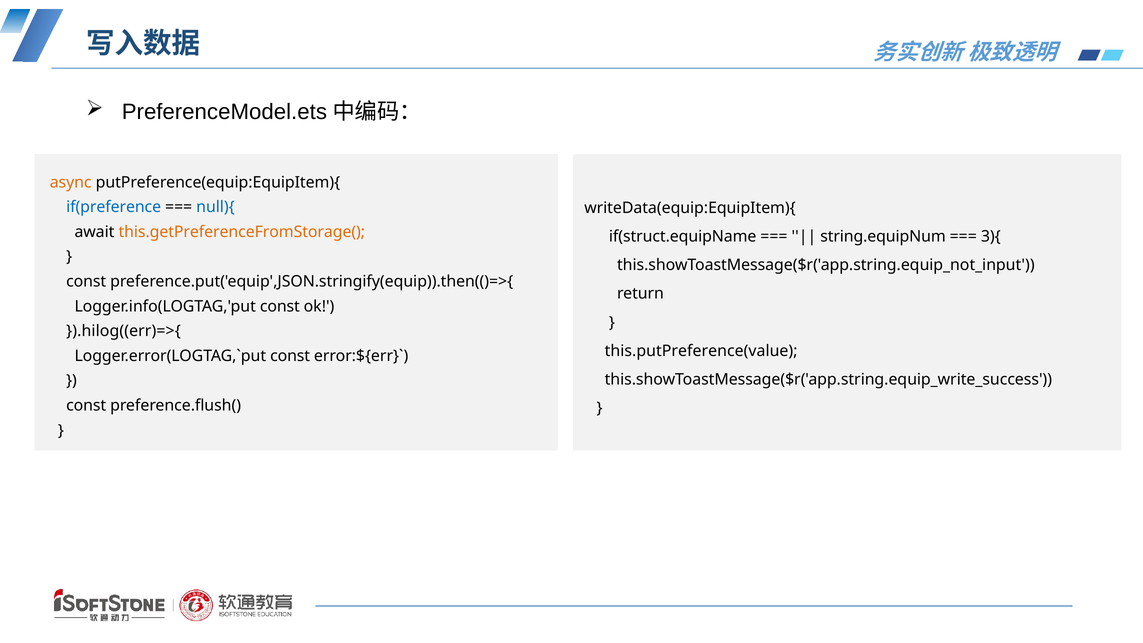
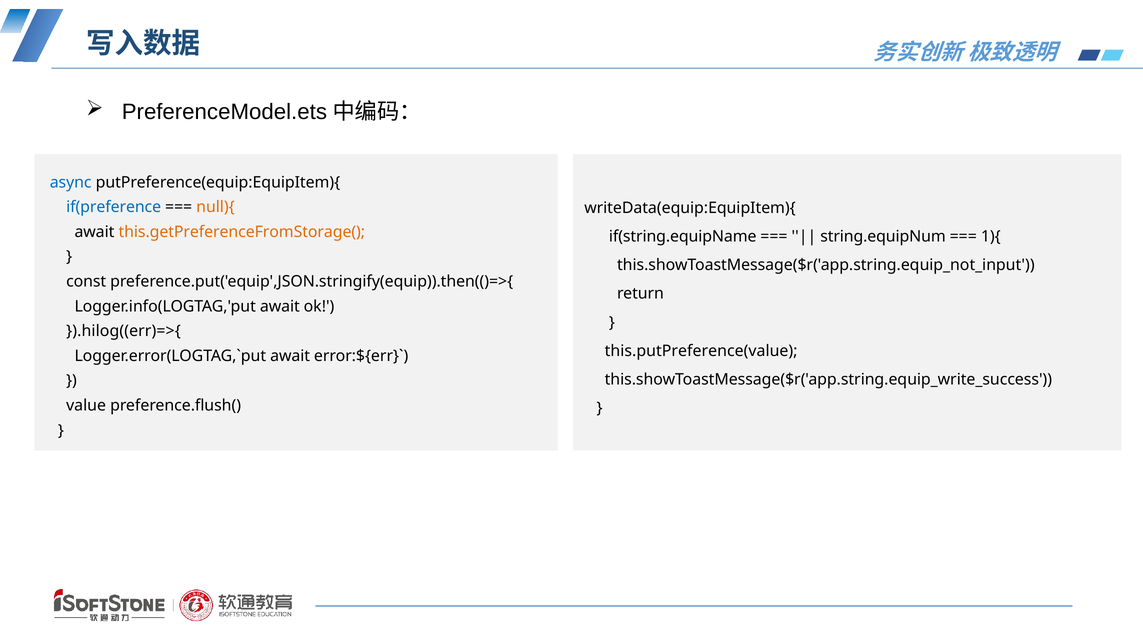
async colour: orange -> blue (71, 182)
null){ colour: blue -> orange (215, 207)
if(struct.equipName: if(struct.equipName -> if(string.equipName (683, 236)
3){: 3){ -> 1){ (991, 236)
Logger.info(LOGTAG,'put const: const -> await (280, 306)
const: const -> await (290, 356)
const: const -> value (86, 405)
